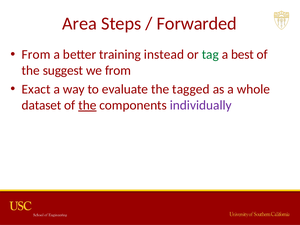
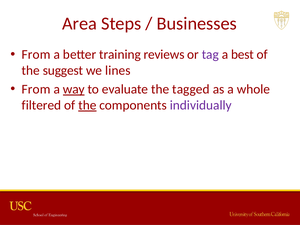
Forwarded: Forwarded -> Businesses (197, 24)
instead: instead -> reviews (164, 55)
tag colour: green -> purple (210, 55)
we from: from -> lines (118, 71)
Exact: Exact -> From (36, 89)
way underline: none -> present (74, 89)
dataset: dataset -> filtered (41, 105)
